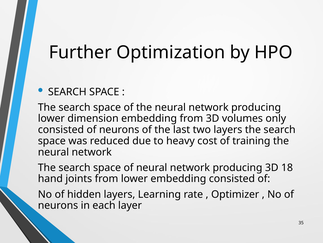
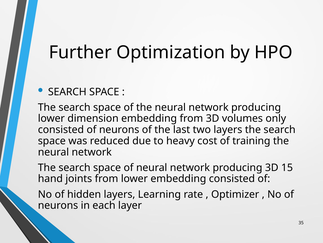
18: 18 -> 15 (287, 167)
